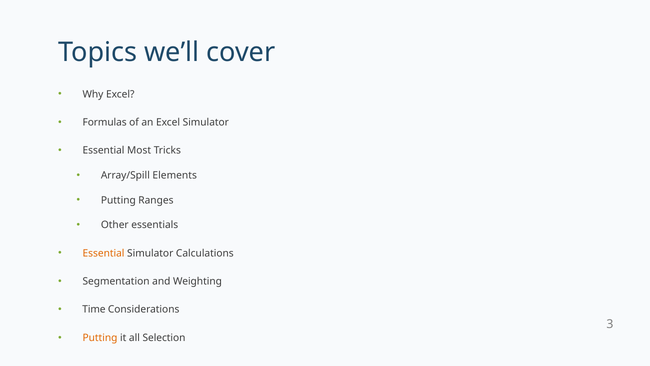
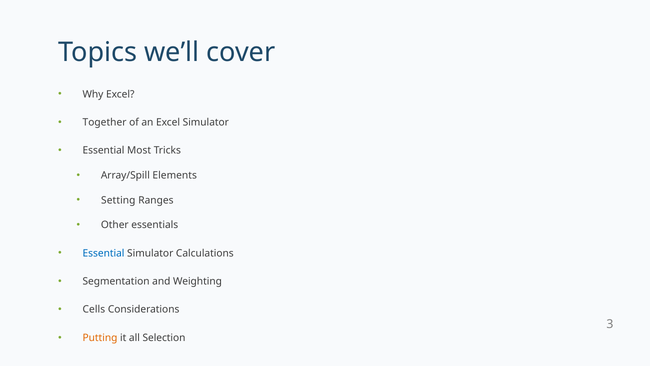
Formulas: Formulas -> Together (105, 122)
Putting: Putting -> Setting (118, 200)
Essential colour: orange -> blue (104, 253)
Time: Time -> Cells (94, 309)
